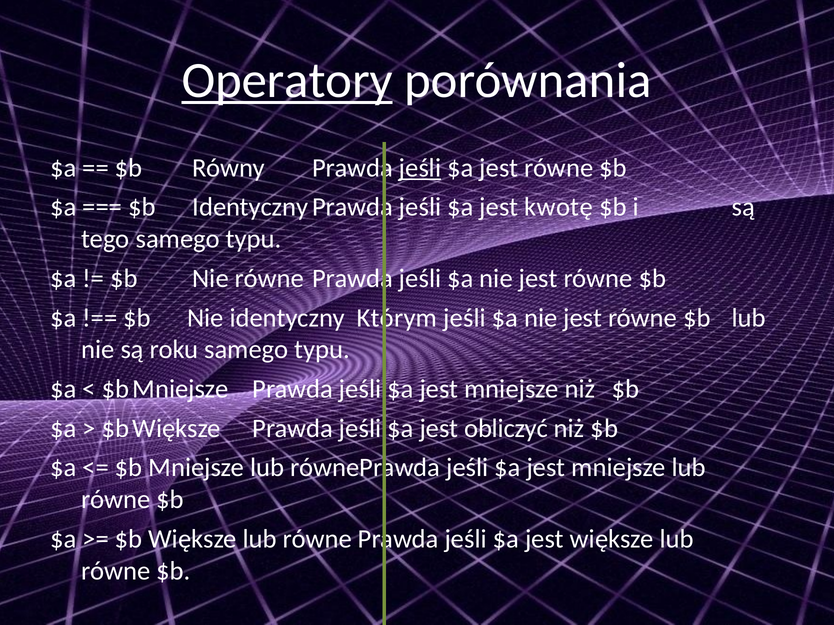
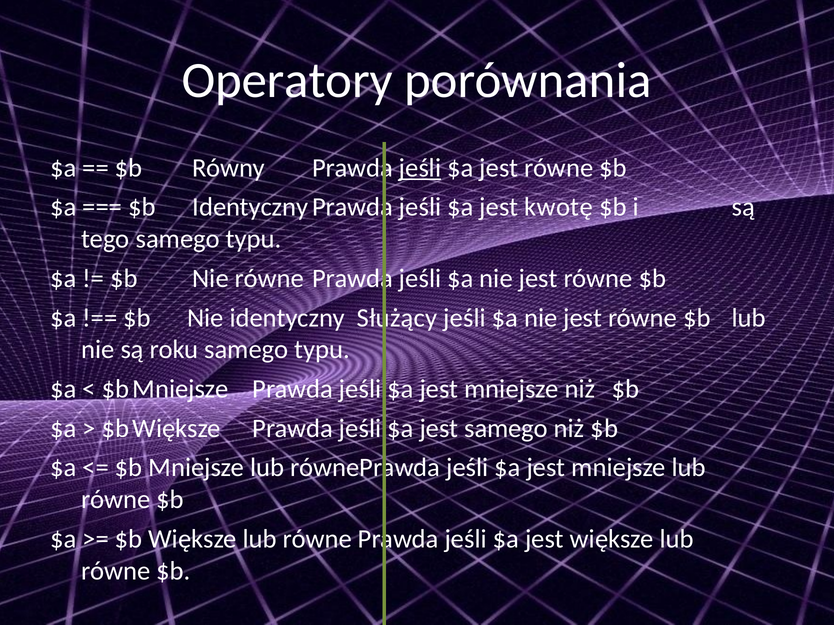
Operatory underline: present -> none (287, 81)
Którym: Którym -> Służący (397, 318)
jest obliczyć: obliczyć -> samego (506, 429)
